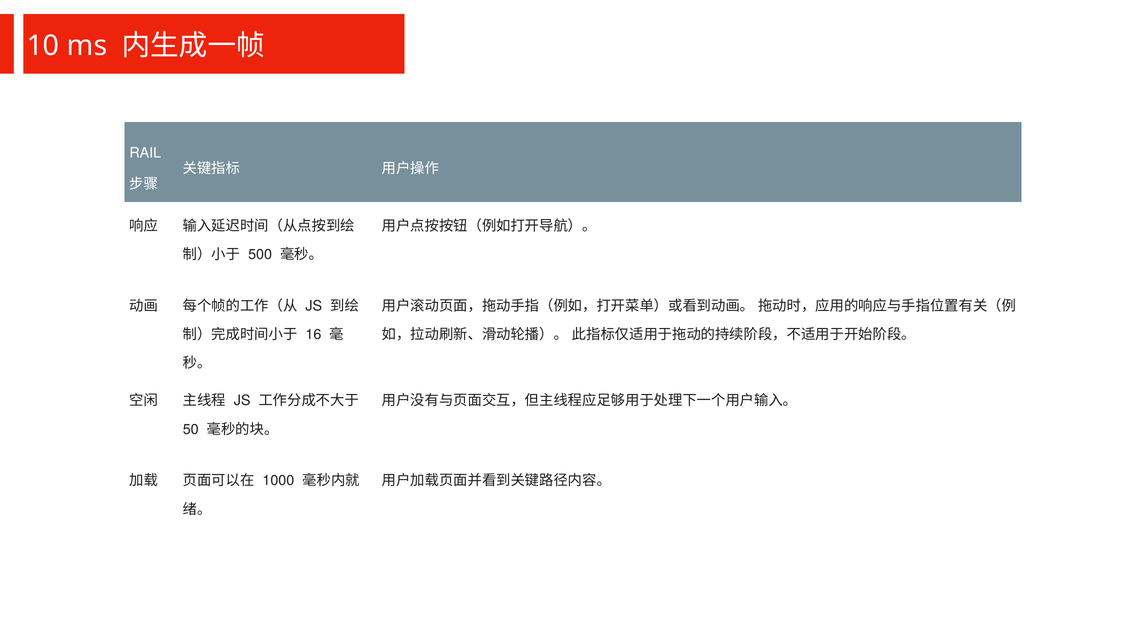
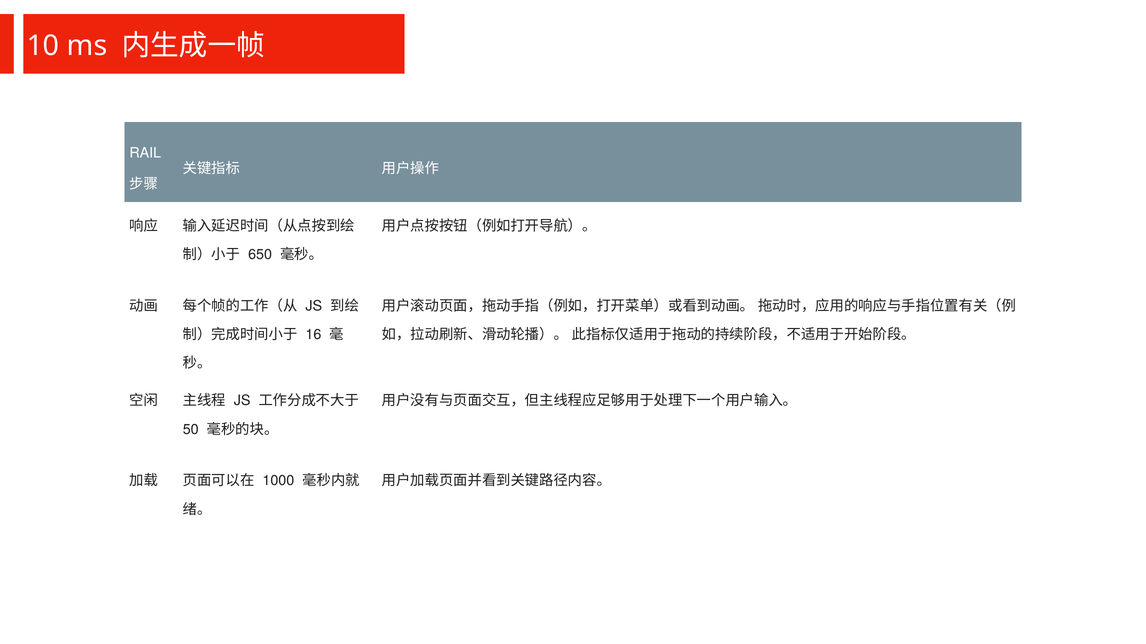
500: 500 -> 650 (260, 255)
